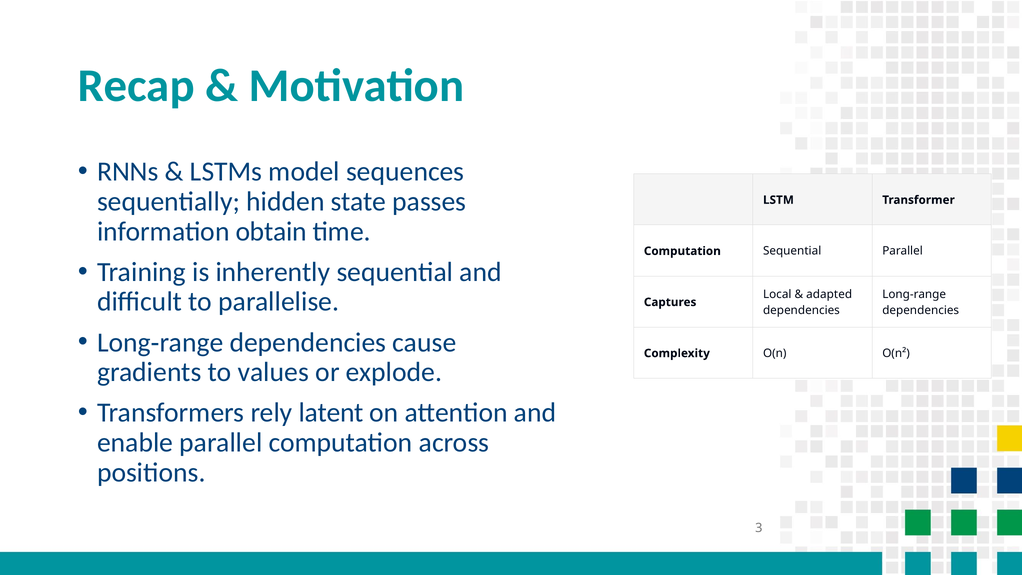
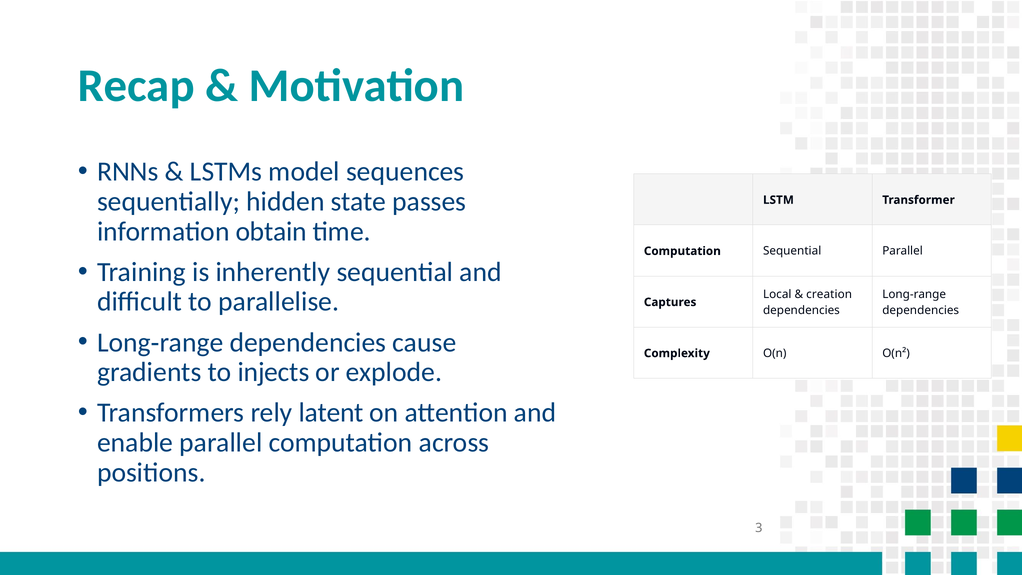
adapted: adapted -> creation (829, 294)
values: values -> injects (273, 372)
